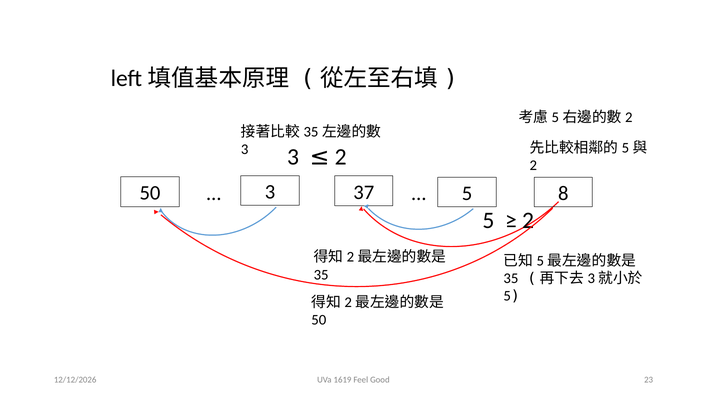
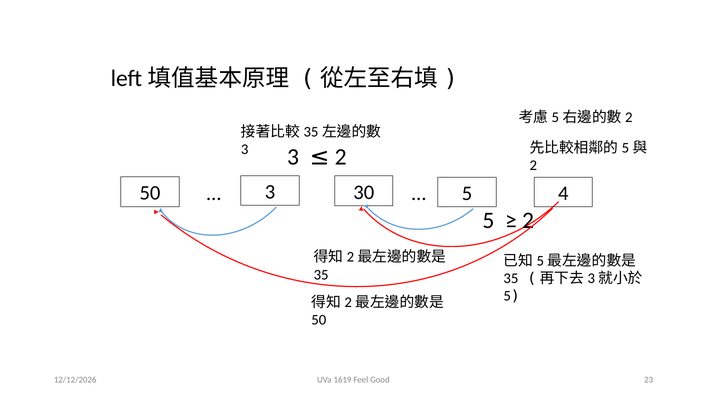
37: 37 -> 30 (364, 192)
8: 8 -> 4 (563, 193)
